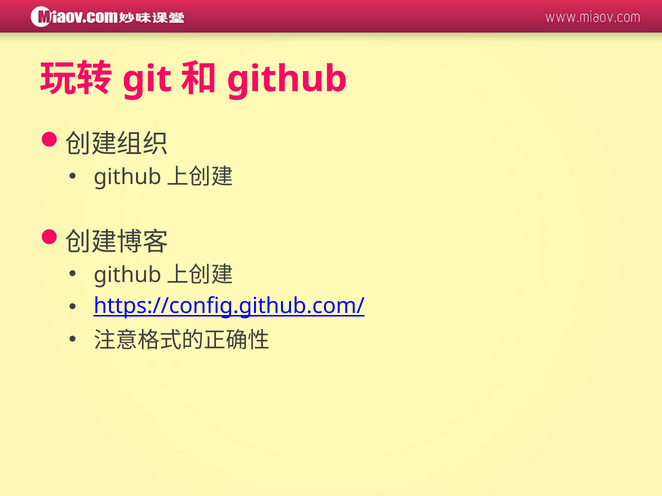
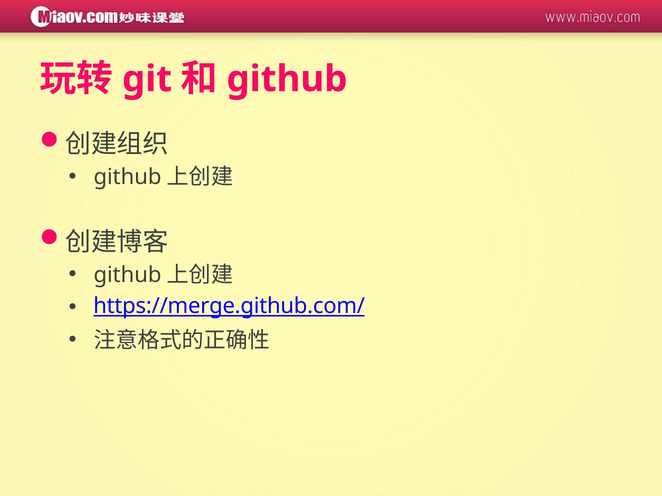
https://config.github.com/: https://config.github.com/ -> https://merge.github.com/ (229, 306)
